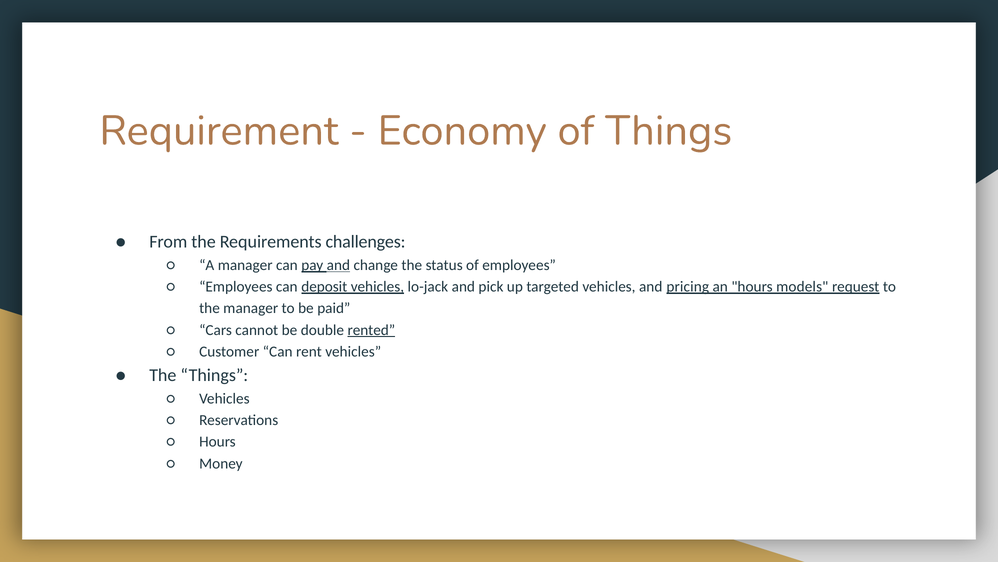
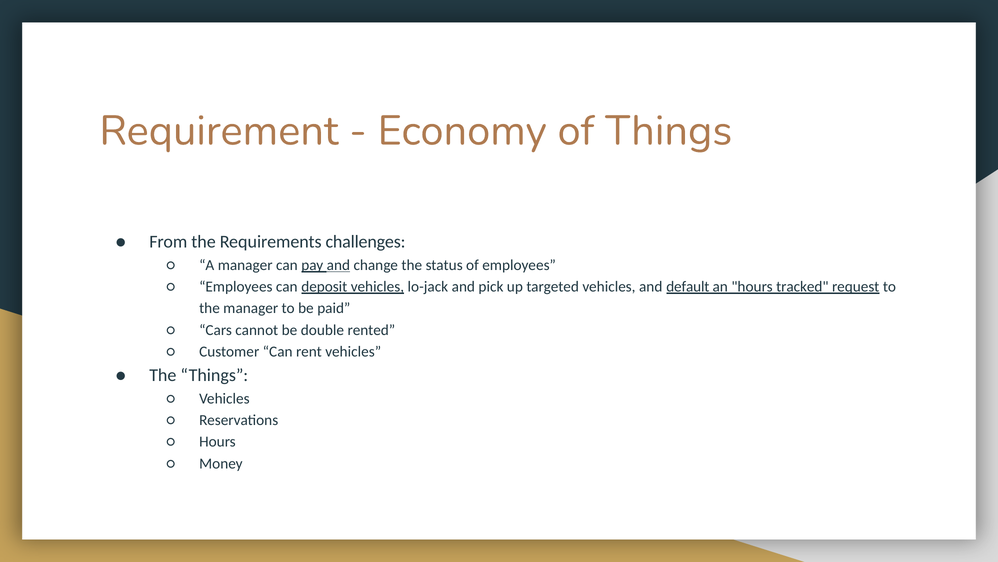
pricing: pricing -> default (688, 287)
models: models -> tracked (802, 287)
rented underline: present -> none (371, 330)
